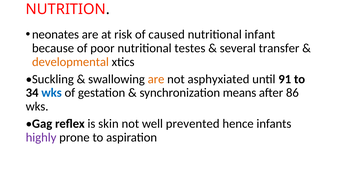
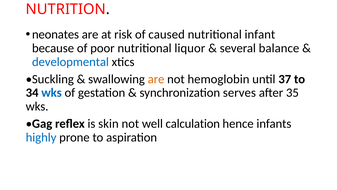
testes: testes -> liquor (190, 48)
transfer: transfer -> balance (279, 48)
developmental colour: orange -> blue (70, 62)
asphyxiated: asphyxiated -> hemoglobin (218, 79)
91: 91 -> 37 (285, 79)
means: means -> serves (239, 93)
86: 86 -> 35 (292, 93)
prevented: prevented -> calculation (193, 123)
highly colour: purple -> blue (41, 137)
